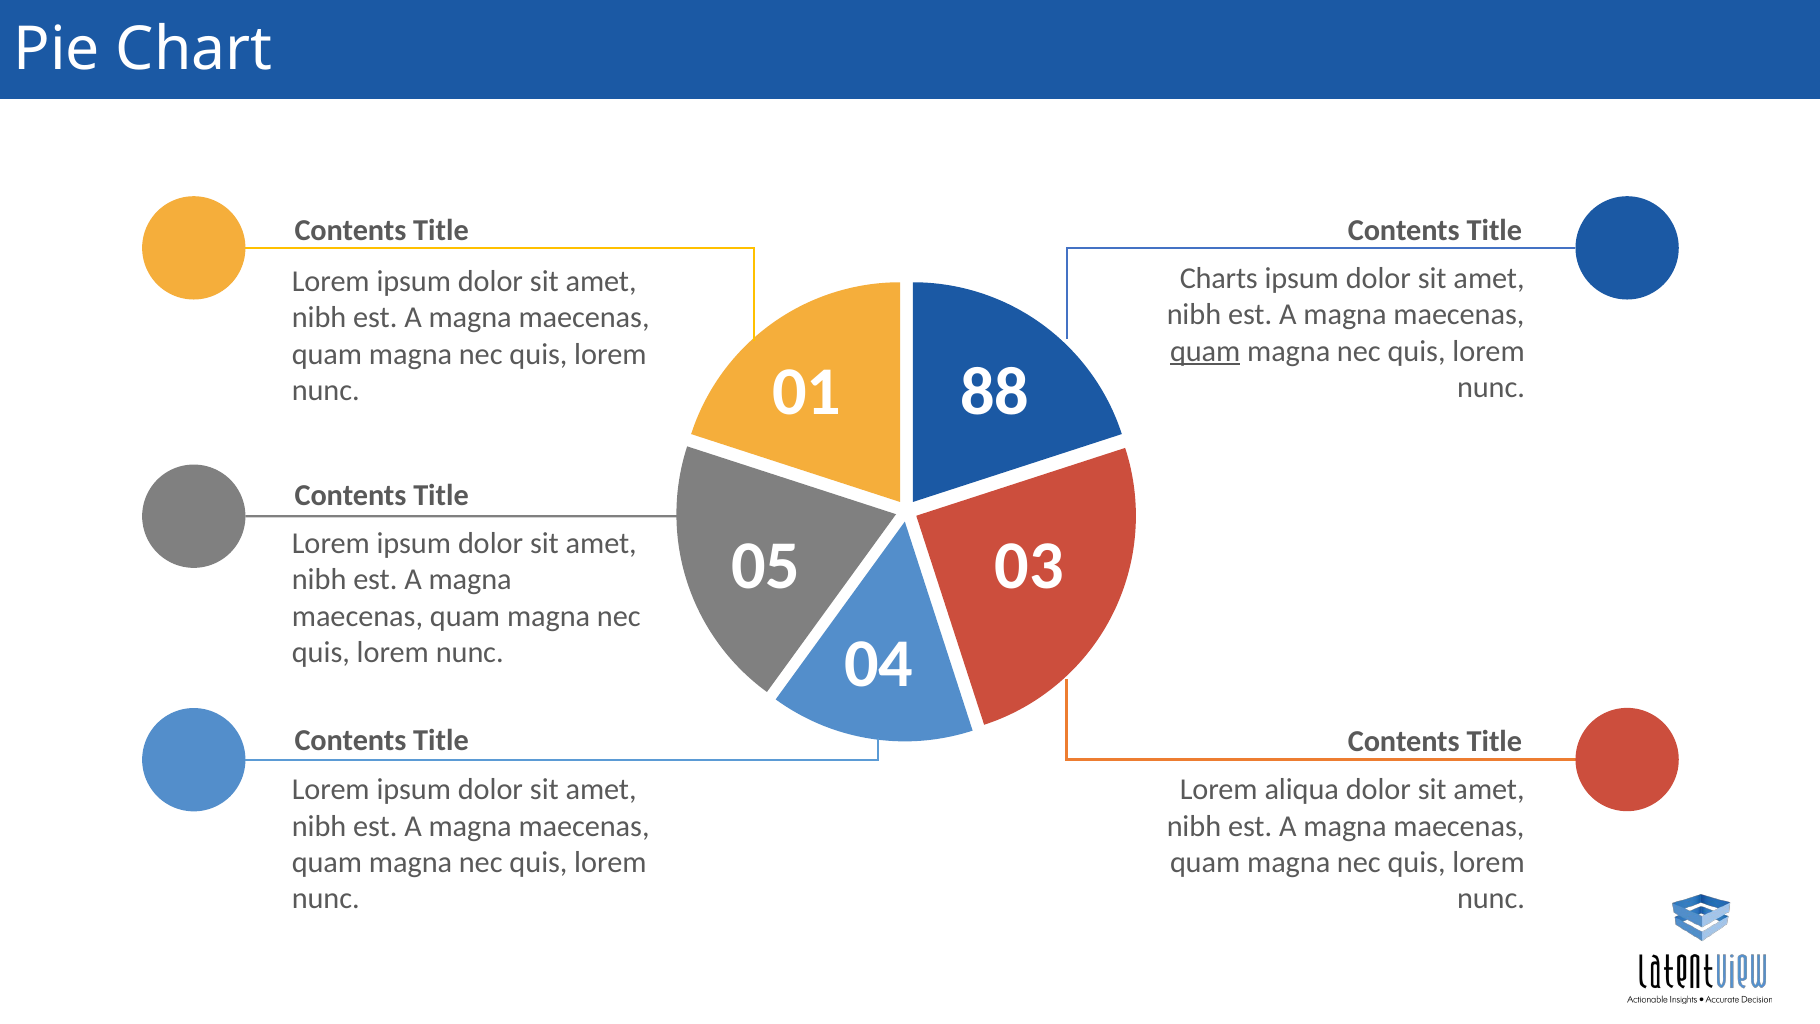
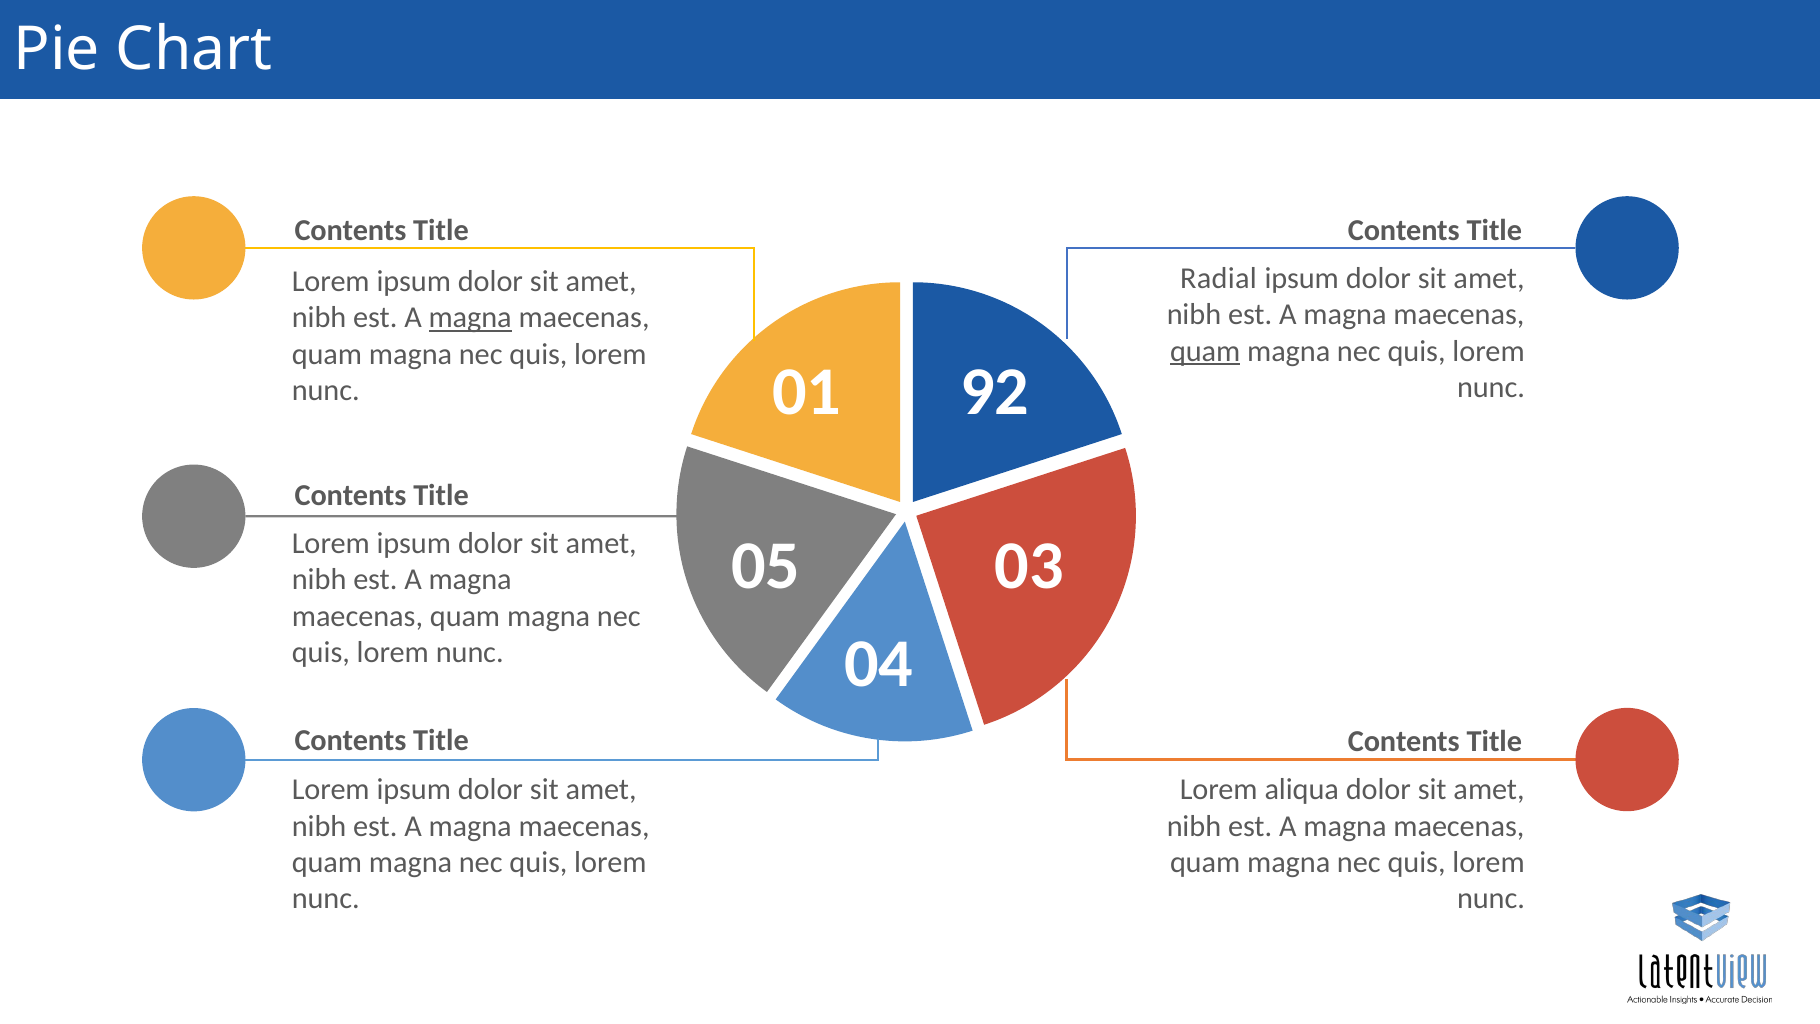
Charts: Charts -> Radial (1219, 278)
magna underline: none -> present (470, 318)
88: 88 -> 92 (995, 392)
